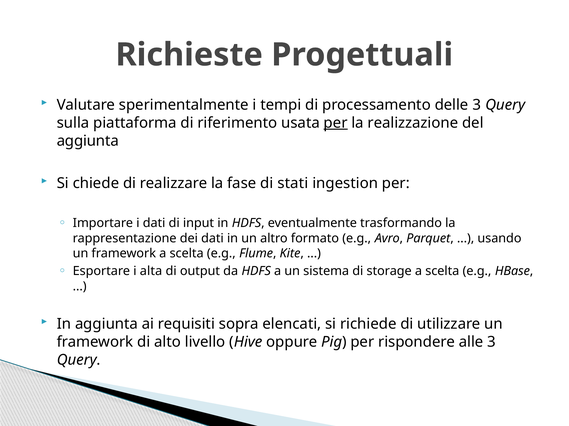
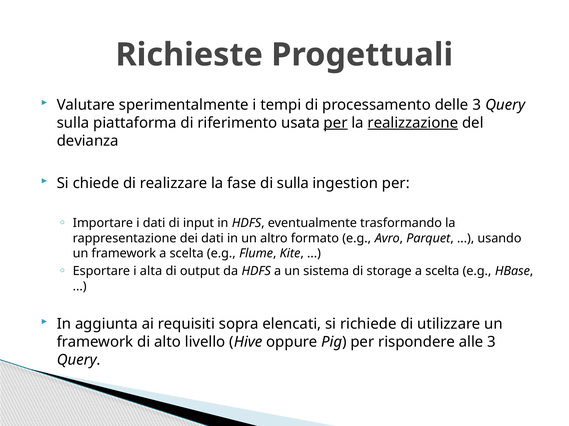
realizzazione underline: none -> present (413, 123)
aggiunta: aggiunta -> devianza (88, 141)
di stati: stati -> sulla (293, 183)
